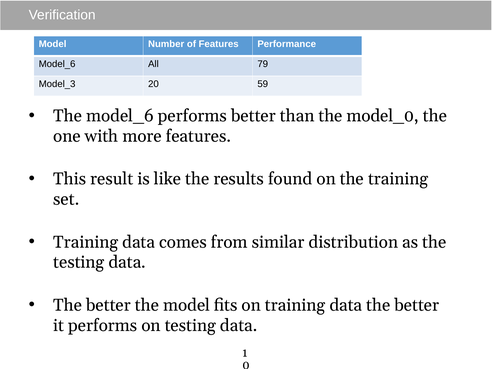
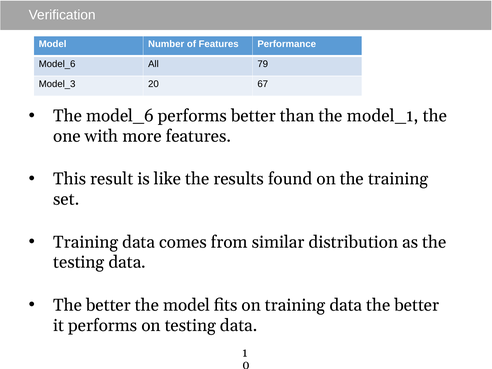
59: 59 -> 67 (263, 84)
model_0: model_0 -> model_1 (383, 116)
